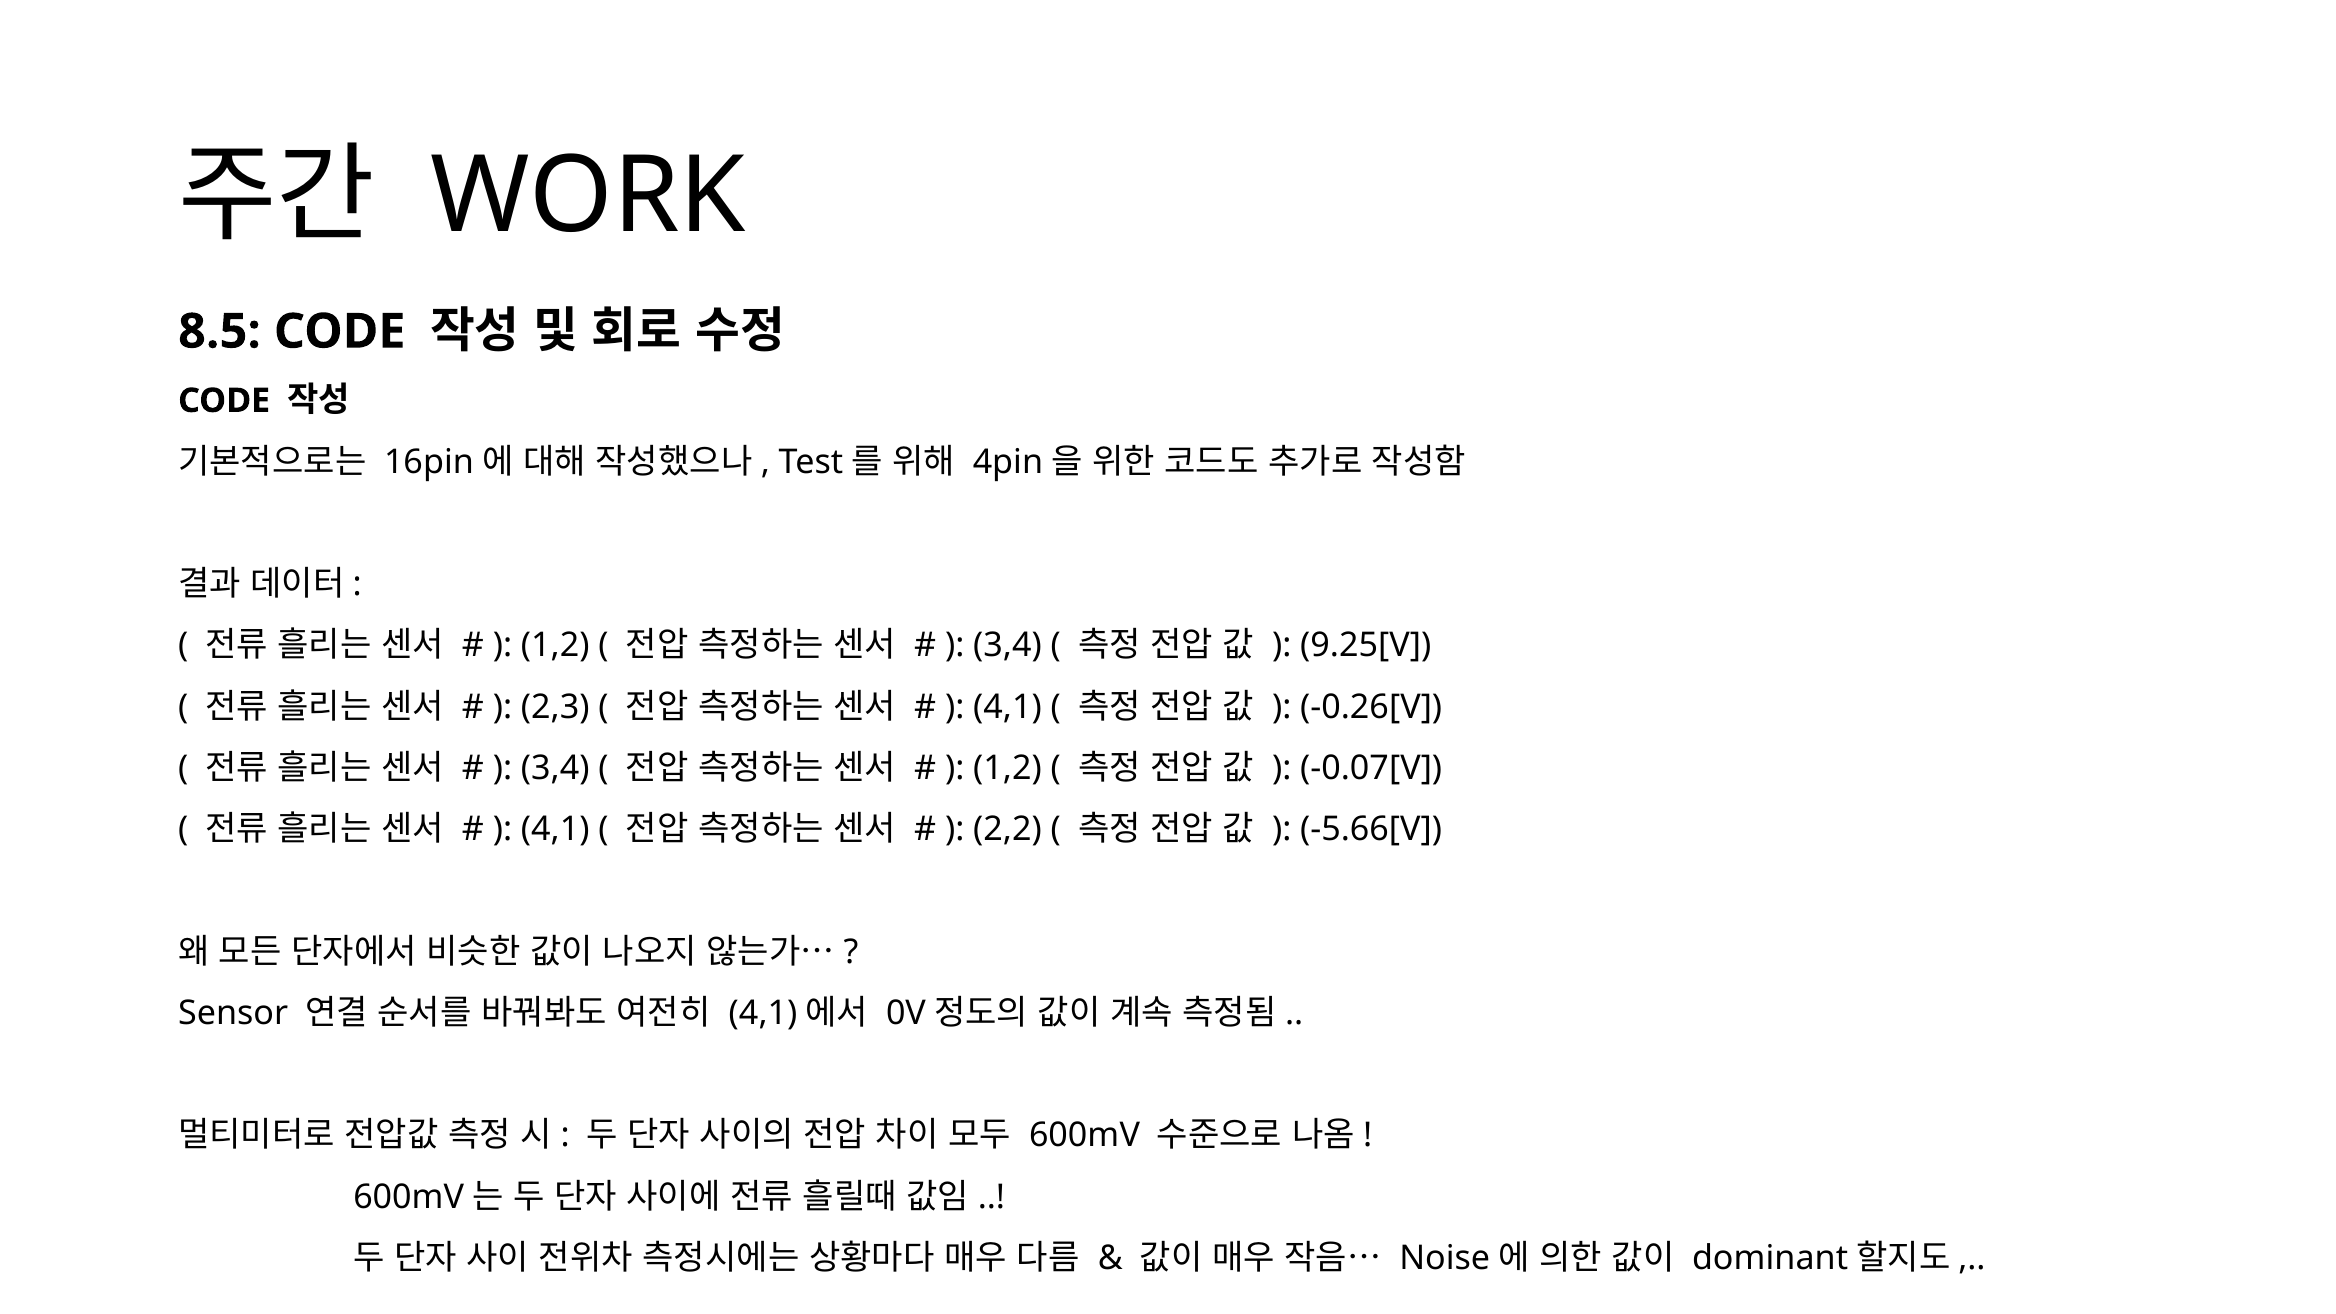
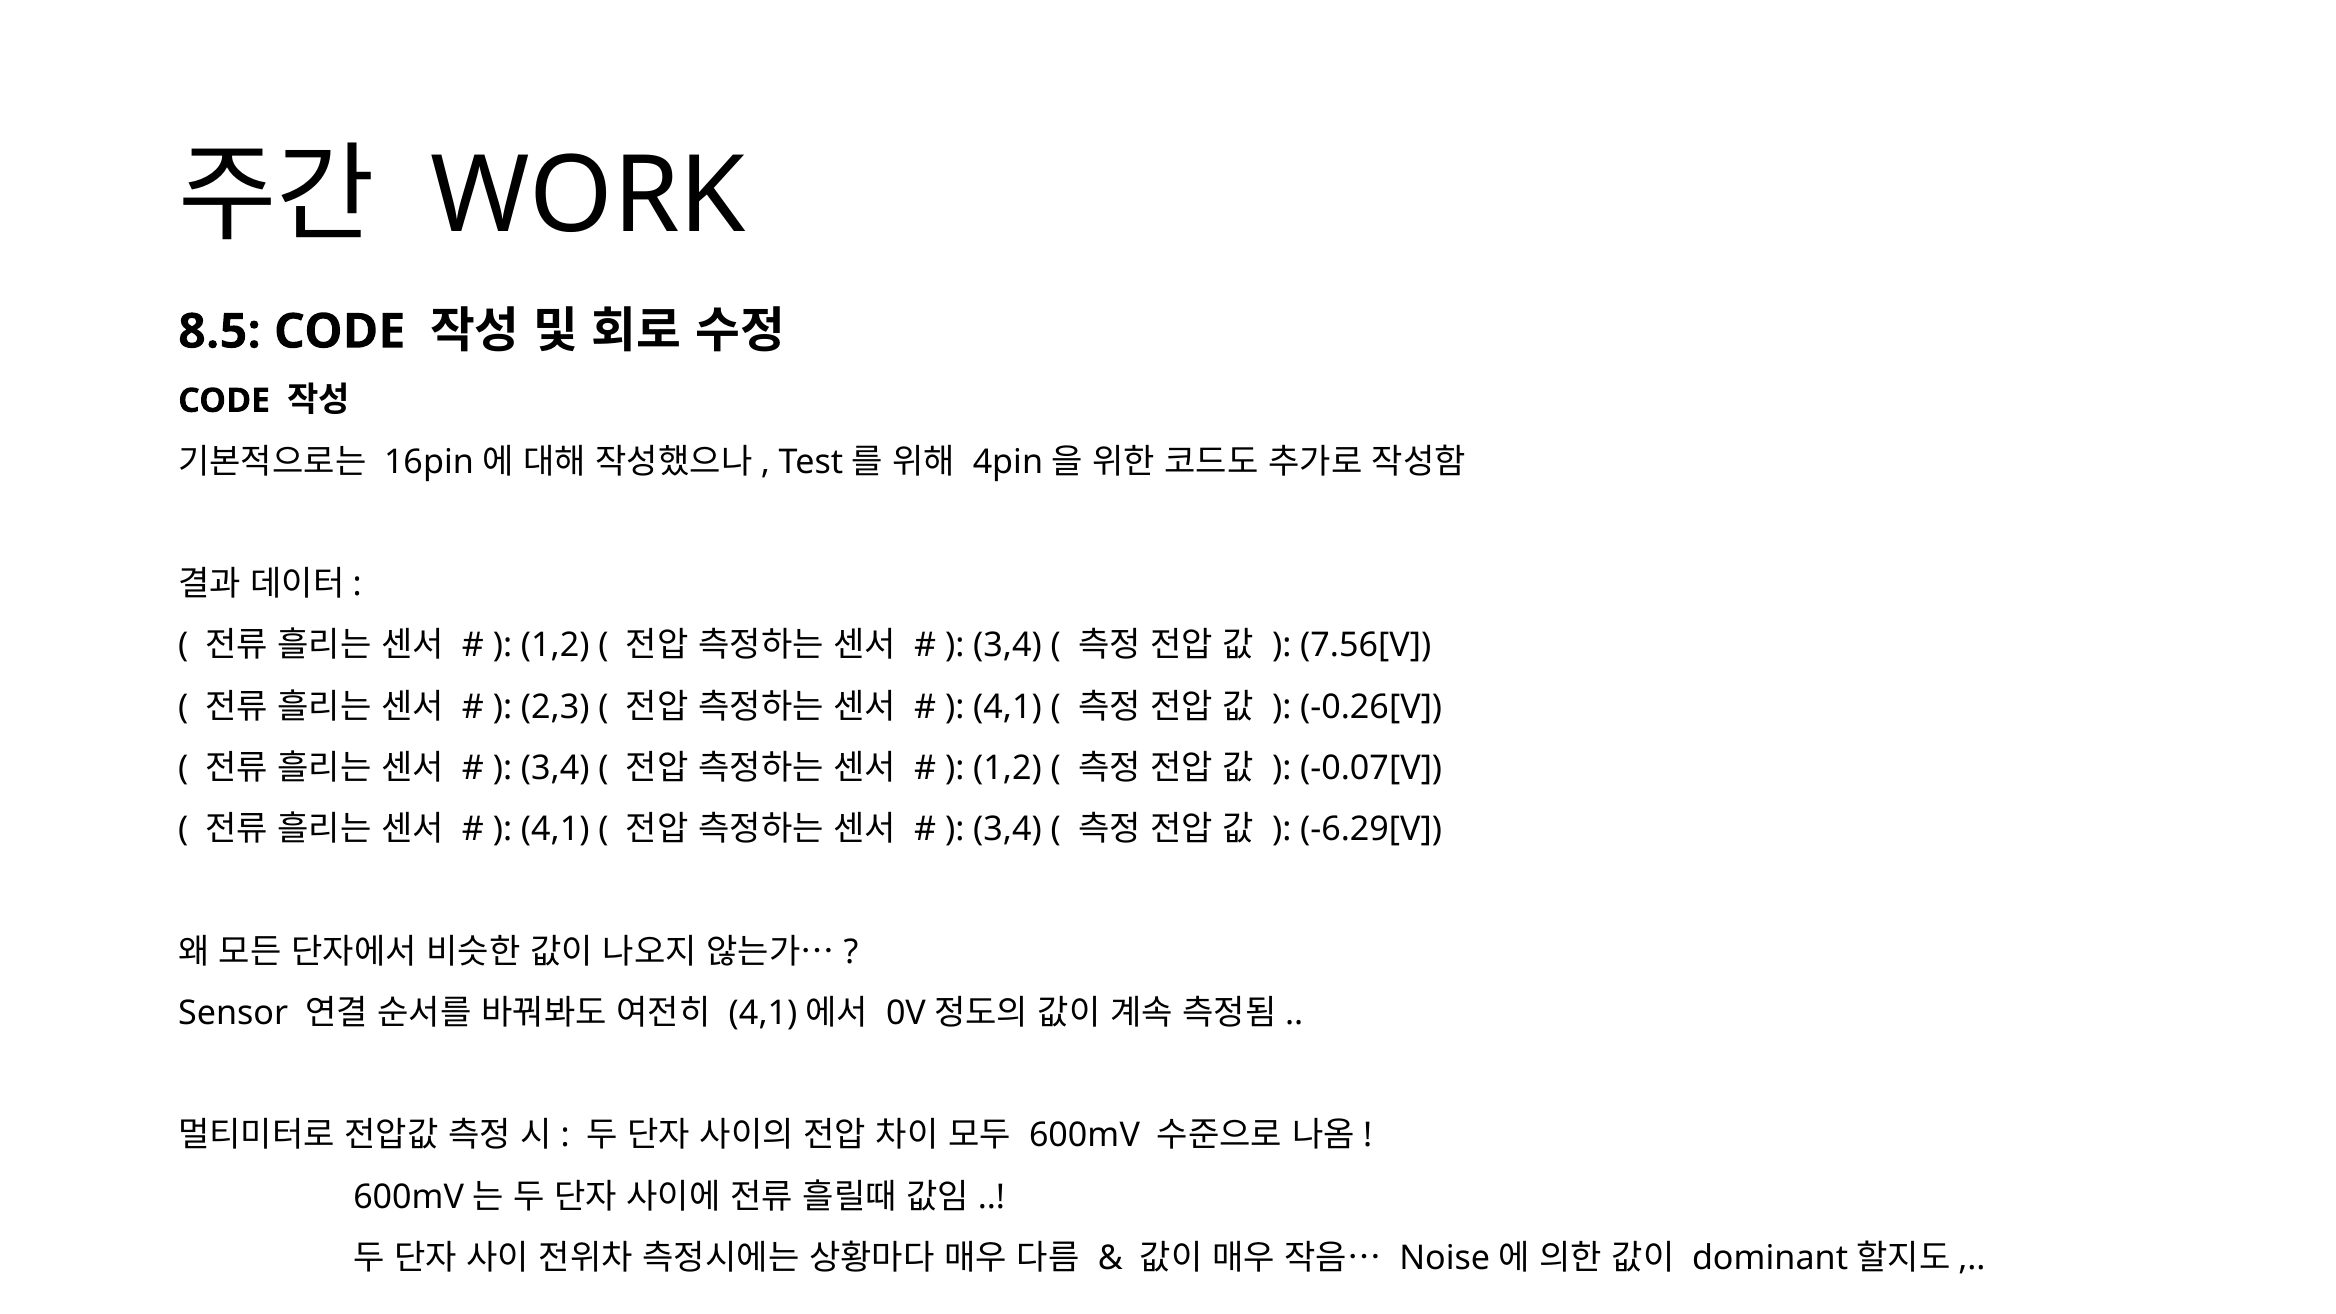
9.25[V: 9.25[V -> 7.56[V (1366, 646)
2,2: 2,2 -> 3,4 (1007, 829)
-5.66[V: -5.66[V -> -6.29[V (1371, 829)
